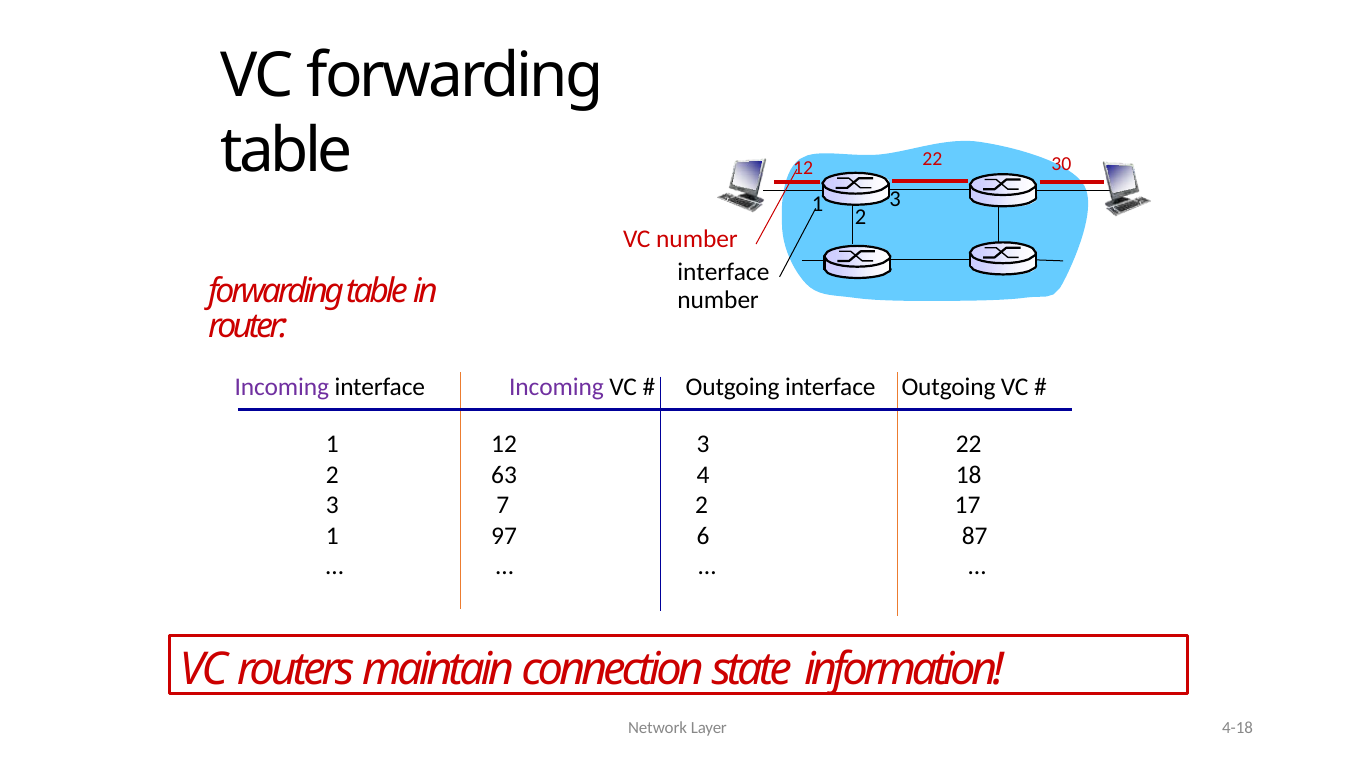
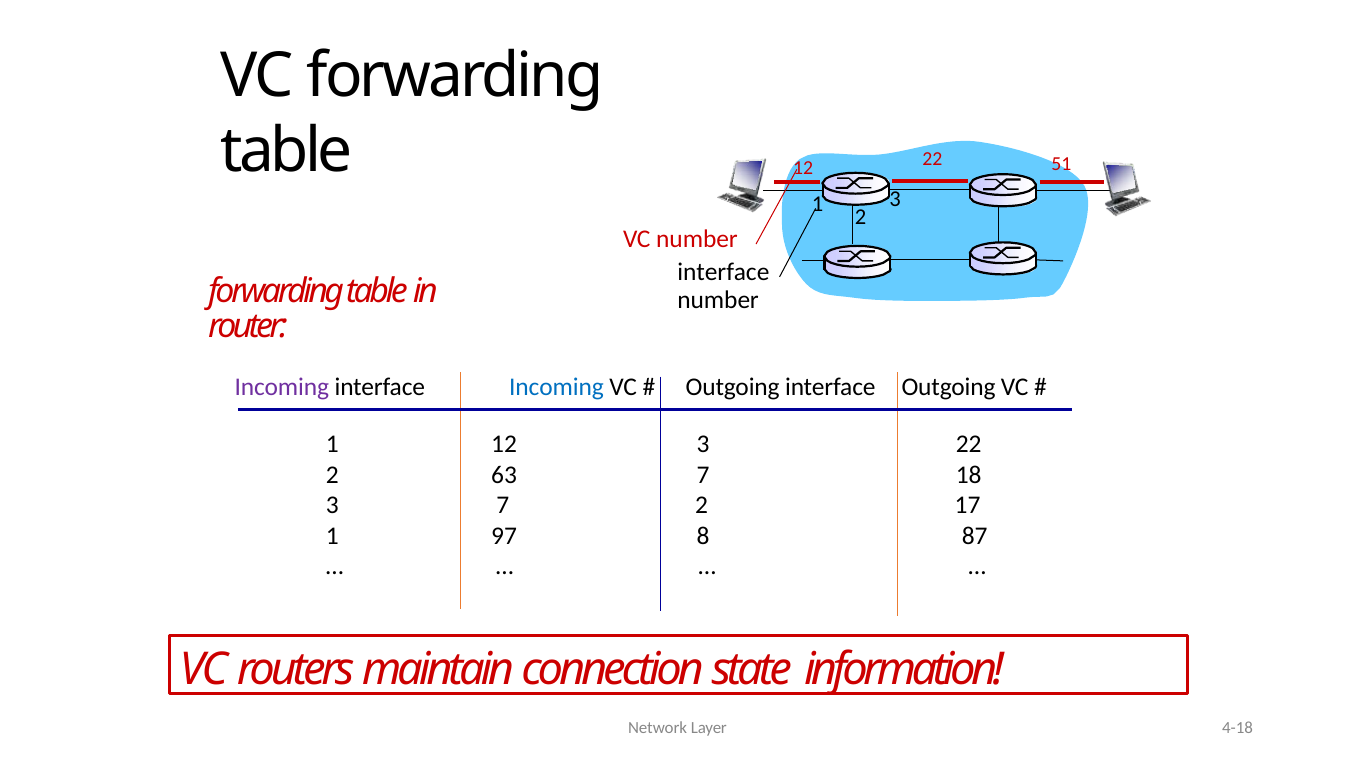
30: 30 -> 51 (1061, 164)
Incoming colour: purple -> blue (556, 387)
63 4: 4 -> 7 (703, 475)
6: 6 -> 8 (703, 536)
